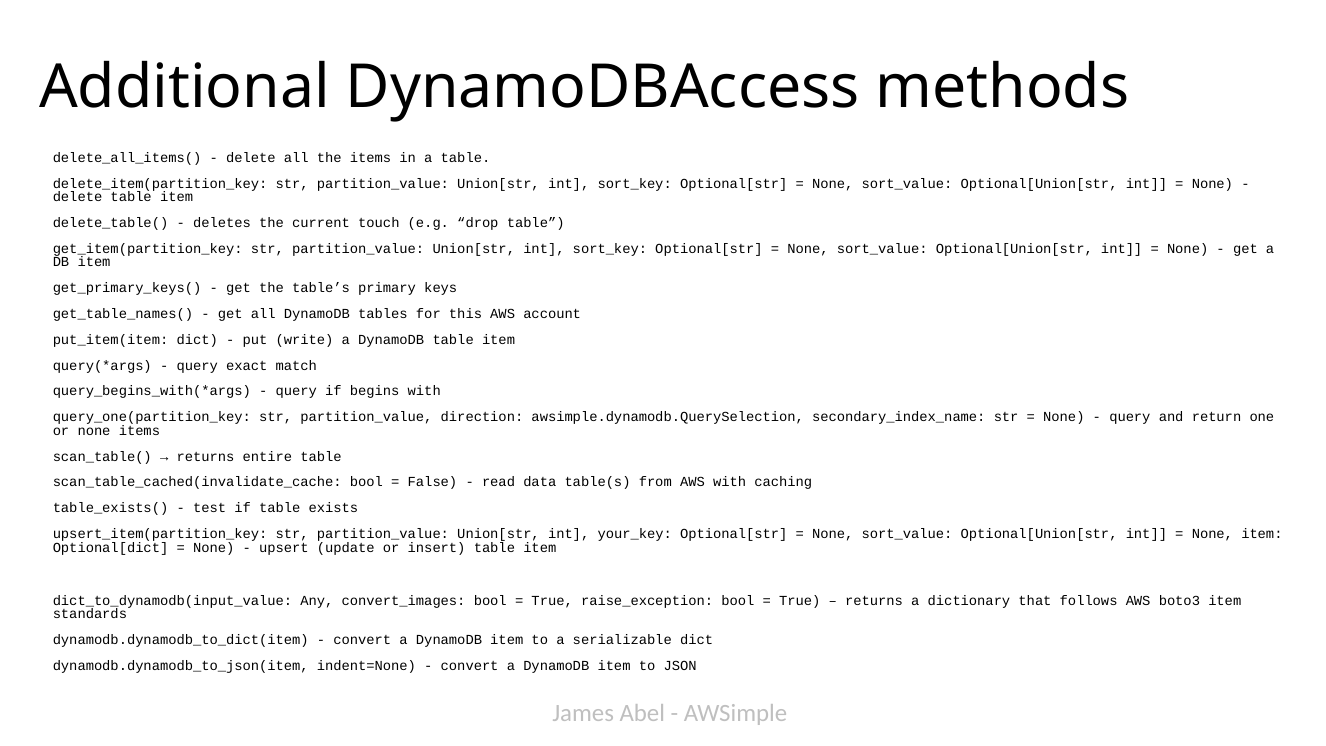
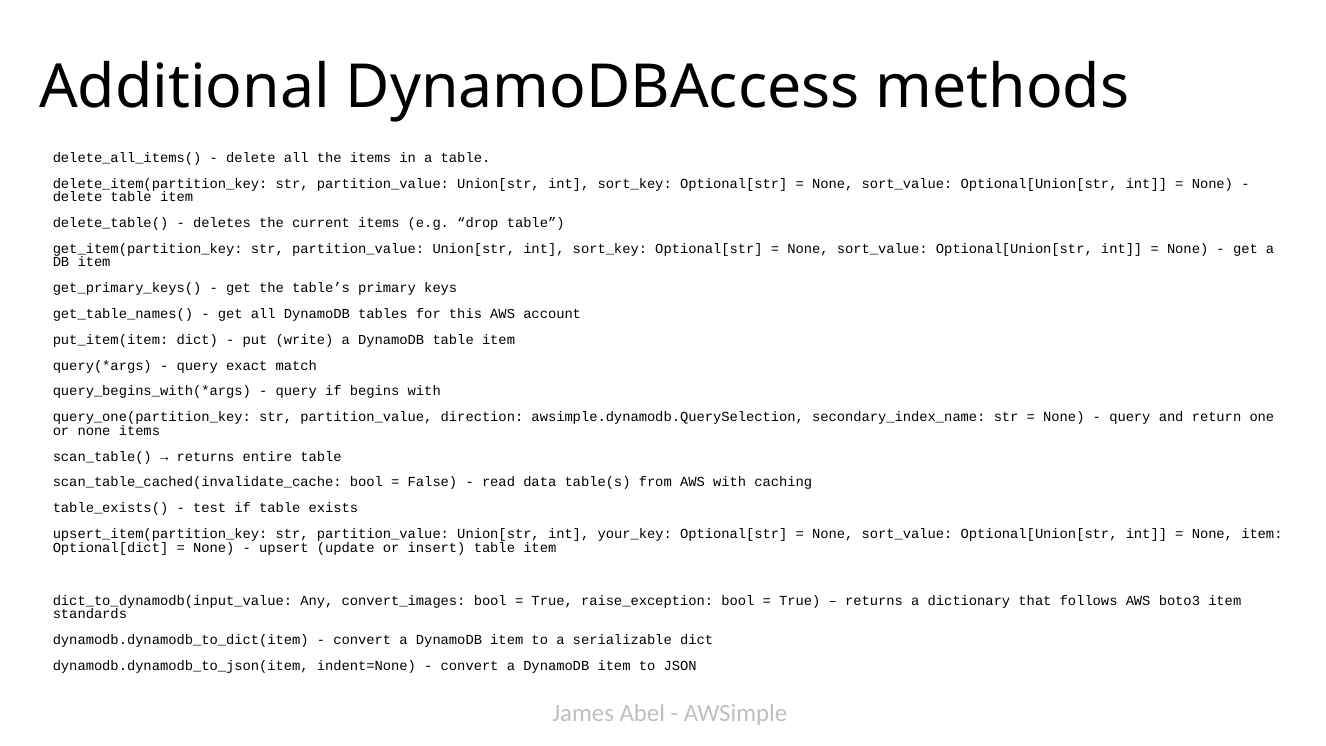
current touch: touch -> items (379, 223)
